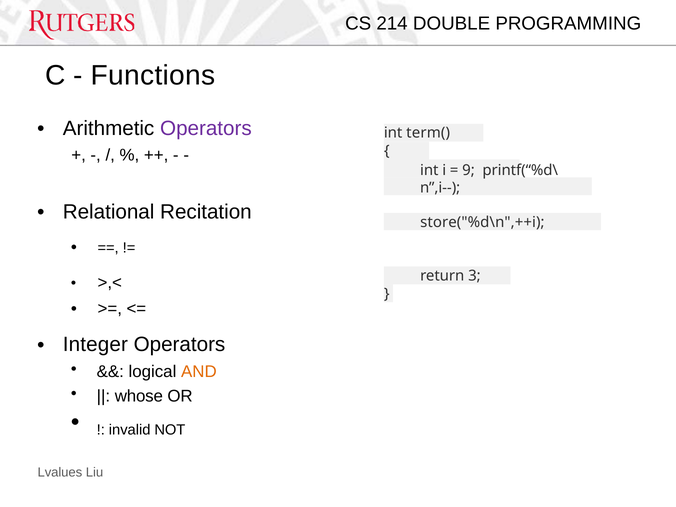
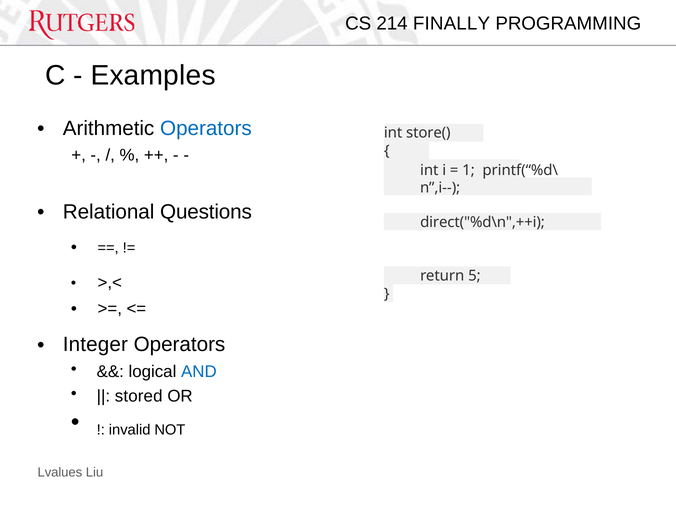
DOUBLE: DOUBLE -> FINALLY (452, 23)
Functions: Functions -> Examples (153, 75)
Operators colour: purple -> blue (206, 128)
term(: term( -> store( (428, 133)
9: 9 -> 1 (469, 170)
Recitation: Recitation -> Questions (206, 212)
store("%d\n",++i: store("%d\n",++i -> direct("%d\n",++i (482, 222)
3: 3 -> 5 (474, 276)
AND colour: orange -> blue (199, 372)
whose: whose -> stored (139, 396)
